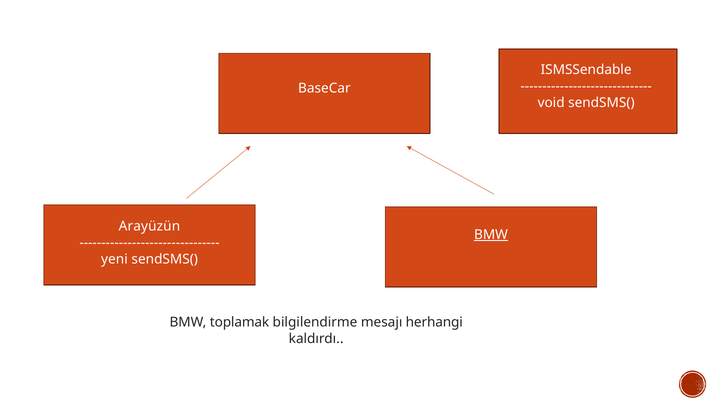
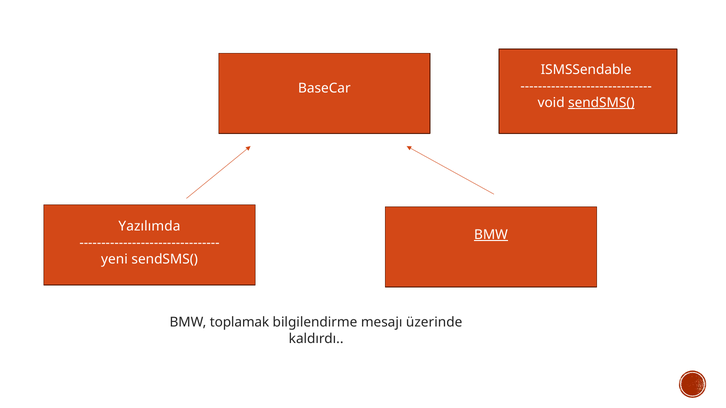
sendSMS( underline: none -> present (601, 103)
Arayüzün: Arayüzün -> Yazılımda (149, 227)
herhangi: herhangi -> üzerinde (434, 323)
